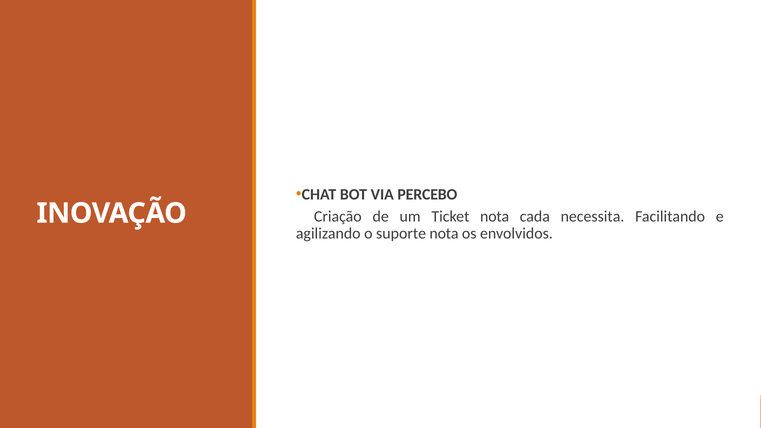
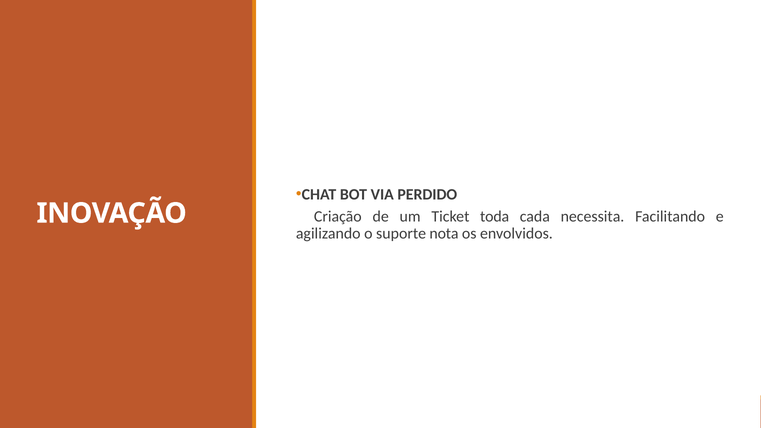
PERCEBO: PERCEBO -> PERDIDO (427, 194)
Ticket nota: nota -> toda (495, 216)
